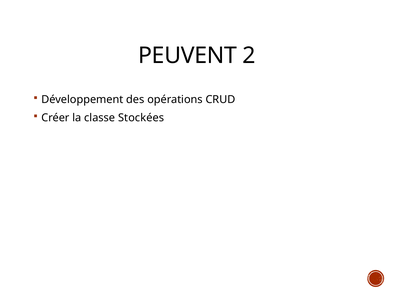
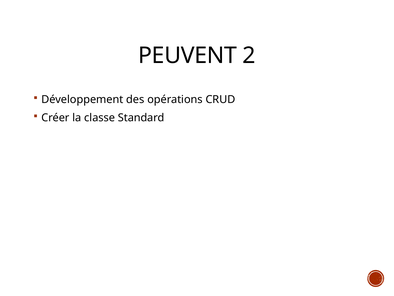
Stockées: Stockées -> Standard (141, 118)
